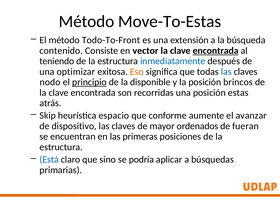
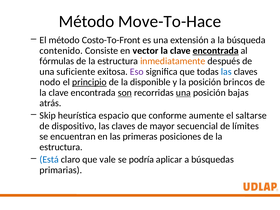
Move-To-Estas: Move-To-Estas -> Move-To-Hace (170, 22)
Todo-To-Front: Todo-To-Front -> Costo-To-Front (111, 40)
teniendo: teniendo -> fórmulas (57, 61)
inmediatamente colour: blue -> orange (173, 61)
optimizar: optimizar -> suficiente (76, 72)
Eso colour: orange -> purple (137, 72)
son underline: none -> present (125, 93)
una underline: none -> present (183, 93)
estas: estas -> bajas (238, 93)
avanzar: avanzar -> saltarse (251, 116)
ordenados: ordenados -> secuencial (197, 126)
fueran: fueran -> límites (246, 126)
sino: sino -> vale (108, 160)
